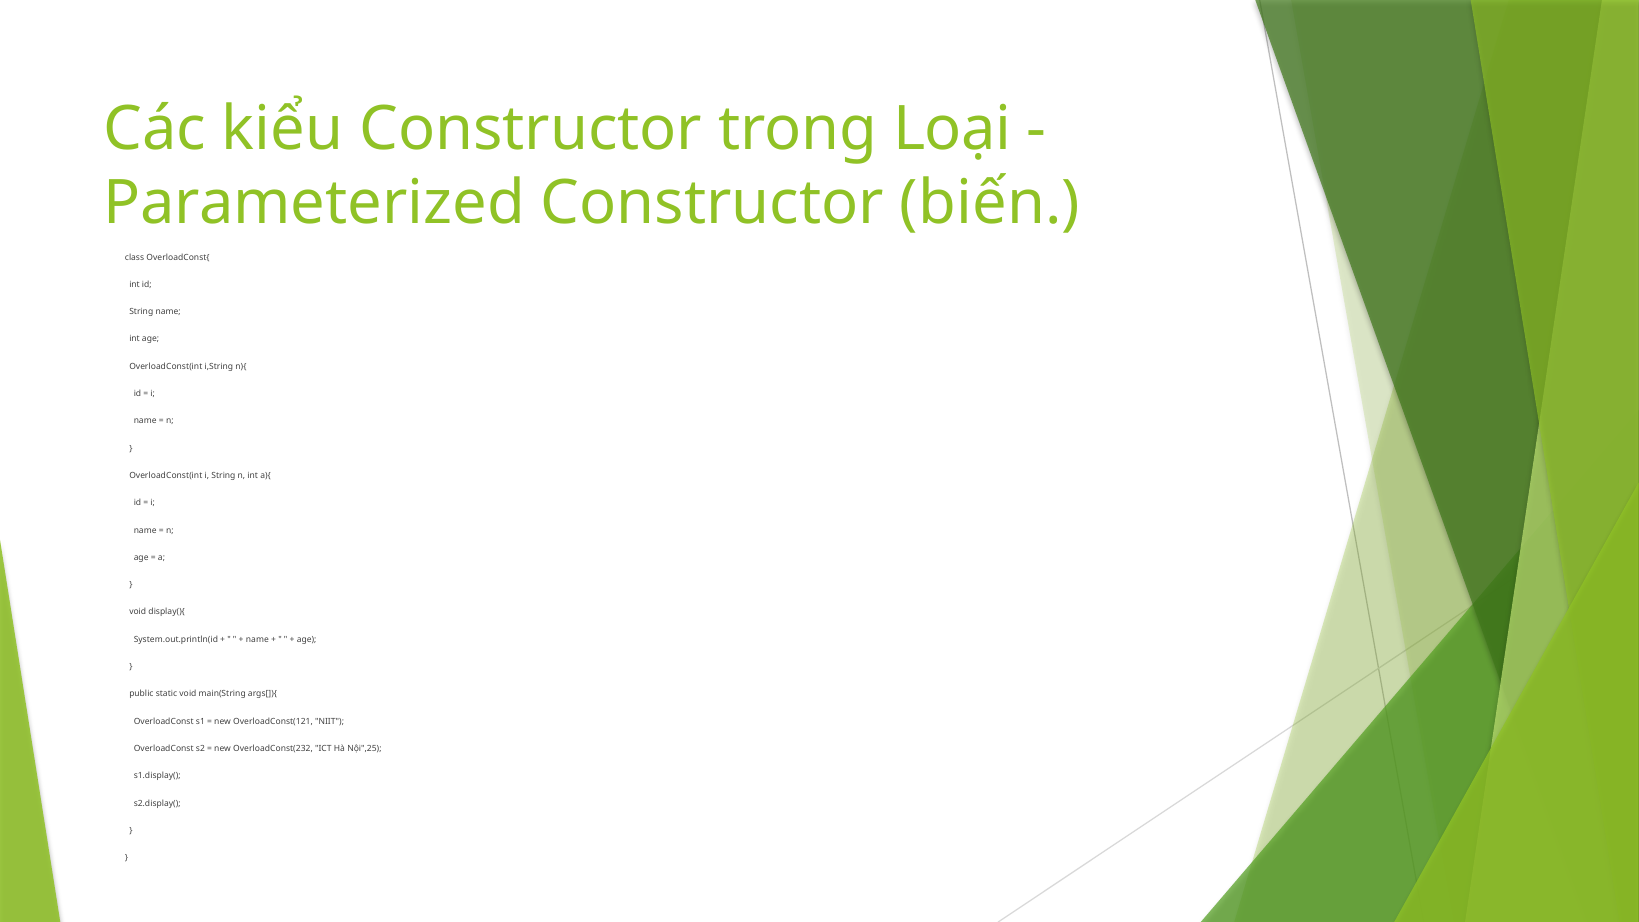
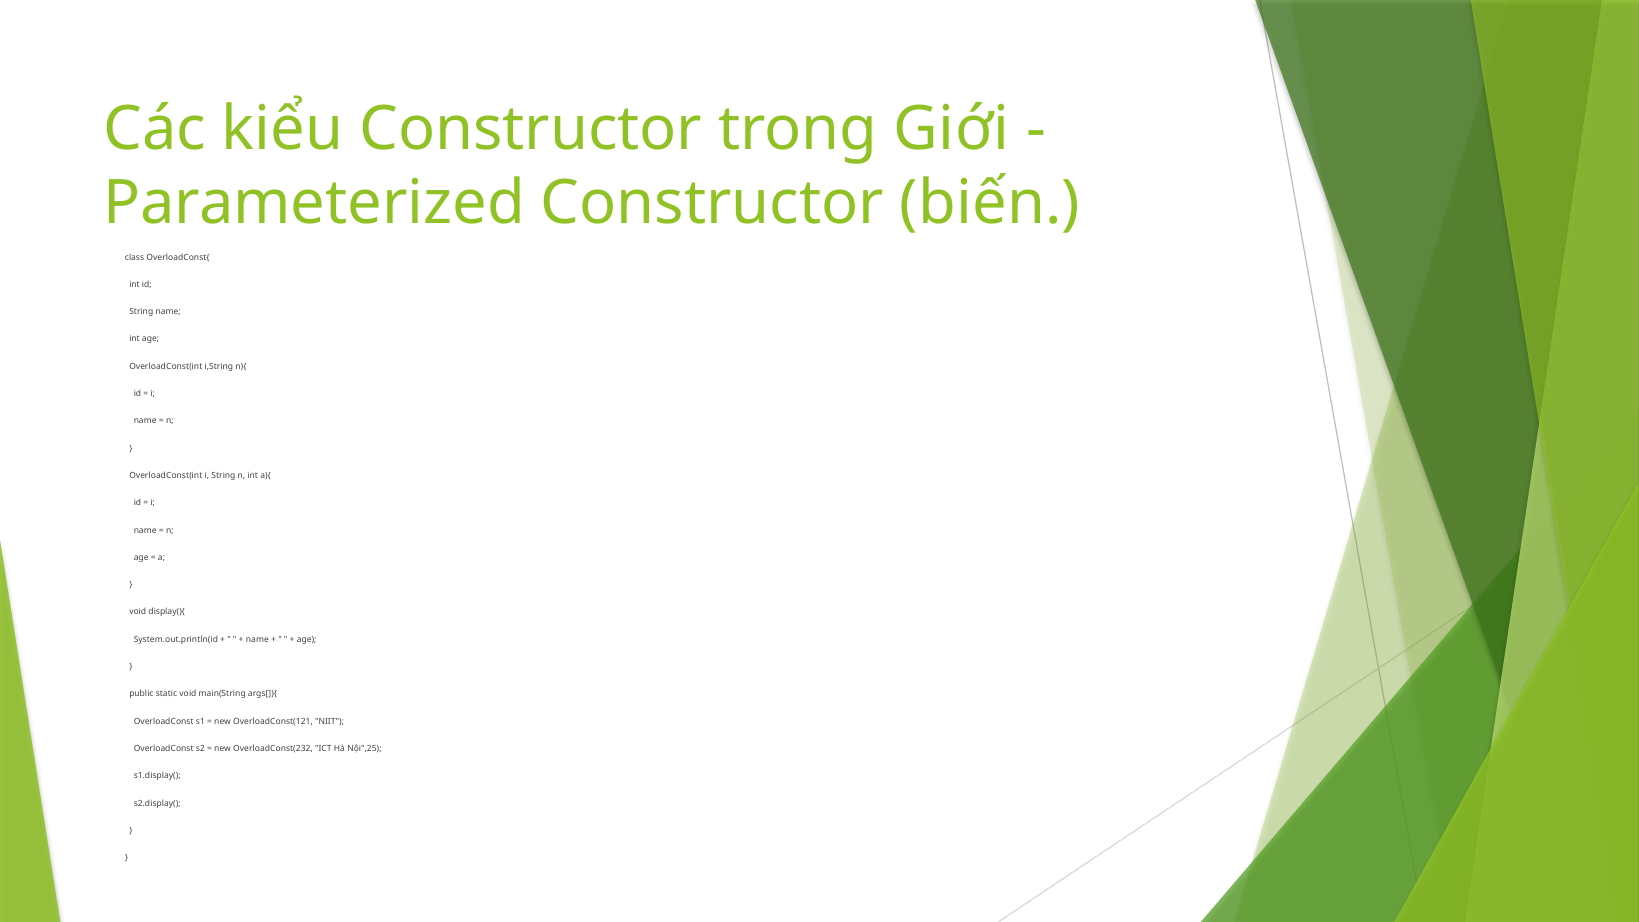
Loại: Loại -> Giới (952, 129)
